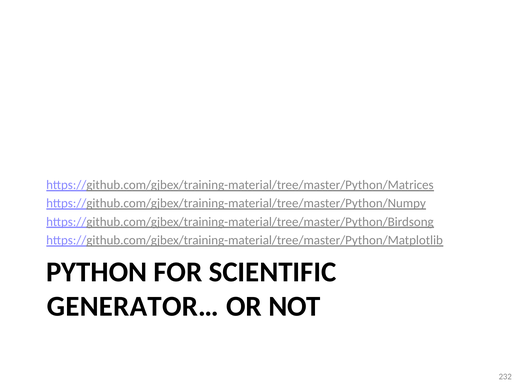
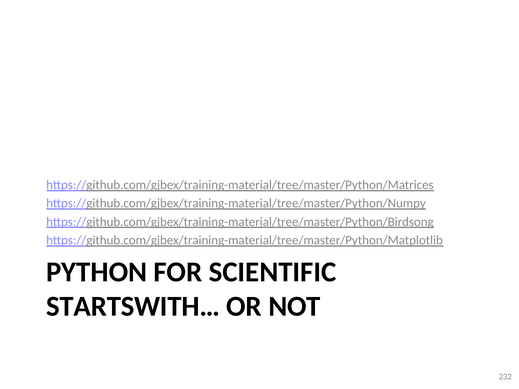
GENERATOR…: GENERATOR… -> STARTSWITH… (133, 307)
